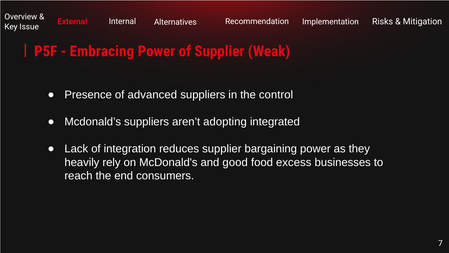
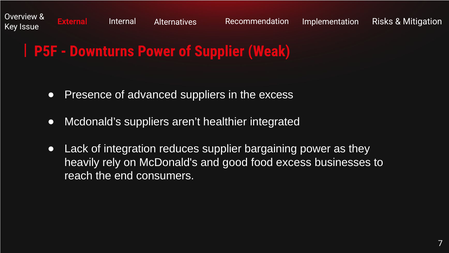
Embracing: Embracing -> Downturns (102, 51)
the control: control -> excess (276, 95)
adopting: adopting -> healthier (225, 122)
